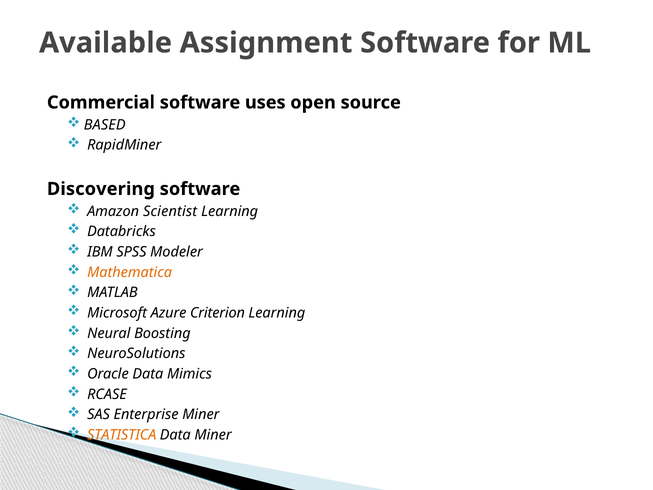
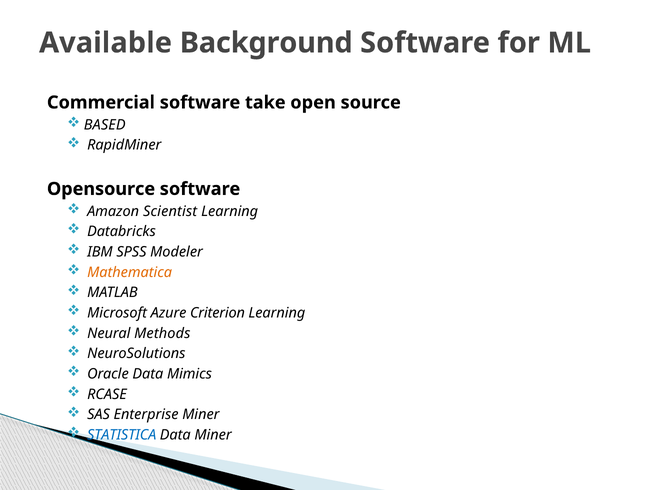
Assignment: Assignment -> Background (266, 43)
uses: uses -> take (265, 102)
Discovering: Discovering -> Opensource (101, 189)
Boosting: Boosting -> Methods (162, 333)
STATISTICA colour: orange -> blue (122, 435)
